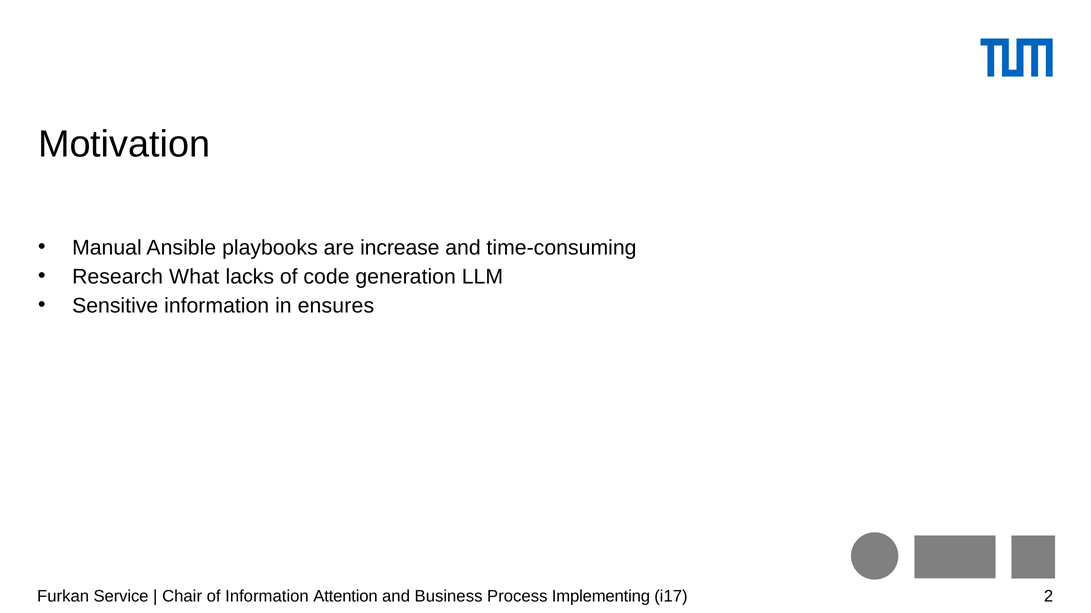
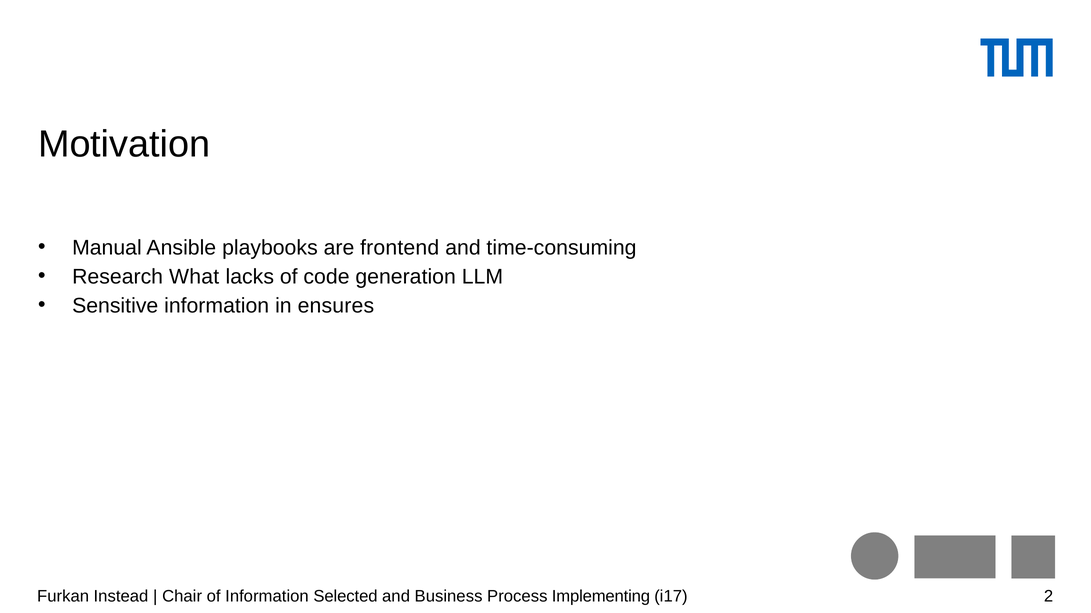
increase: increase -> frontend (400, 248)
Service: Service -> Instead (121, 597)
Attention: Attention -> Selected (345, 597)
